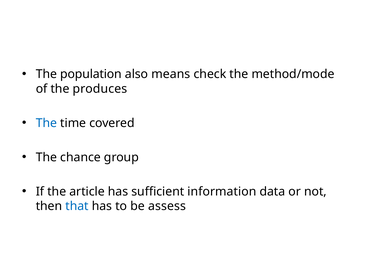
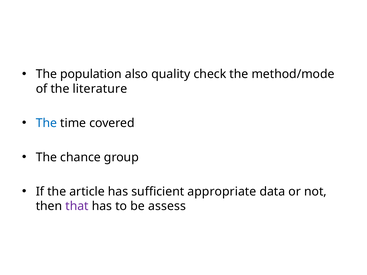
means: means -> quality (171, 74)
produces: produces -> literature (100, 89)
information: information -> appropriate (222, 192)
that colour: blue -> purple (77, 206)
